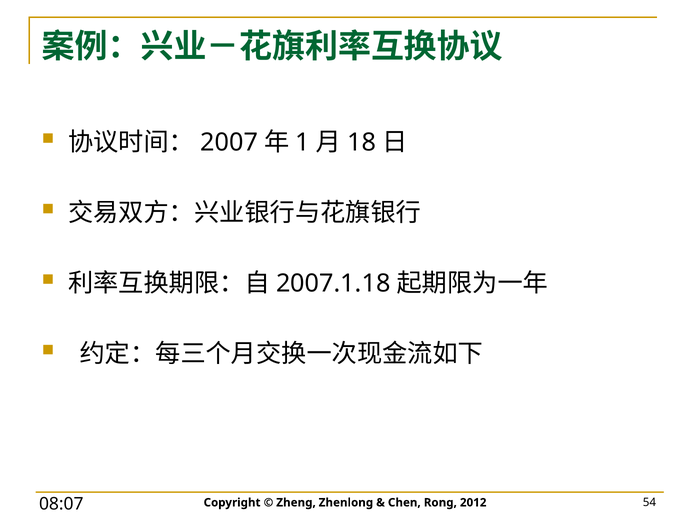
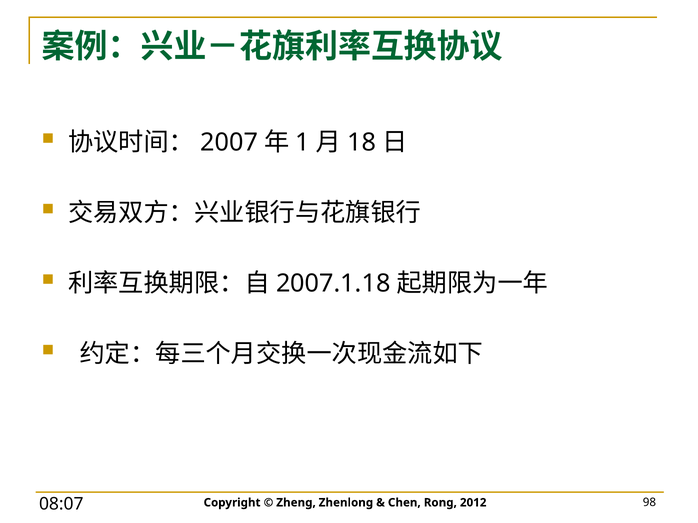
54: 54 -> 98 (649, 503)
